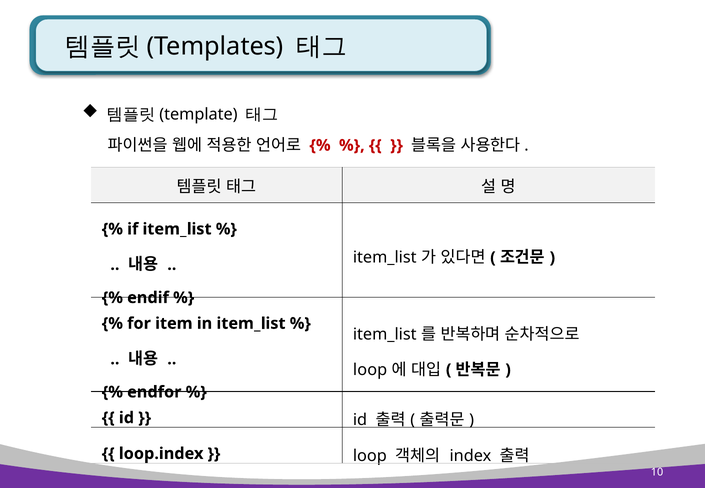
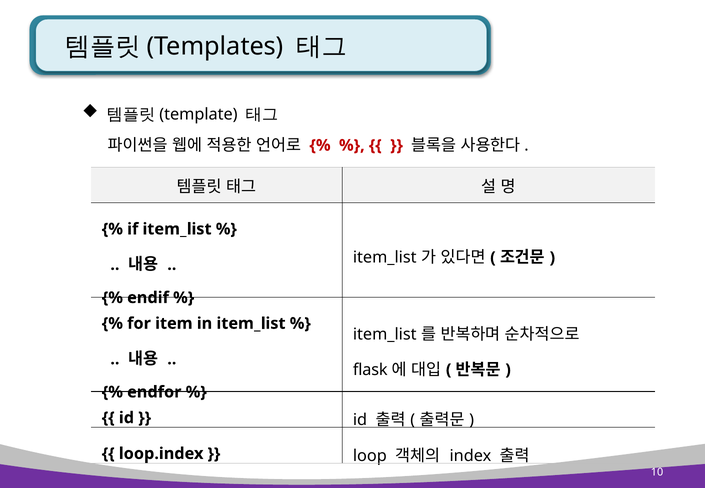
loop: loop -> flask (370, 370)
